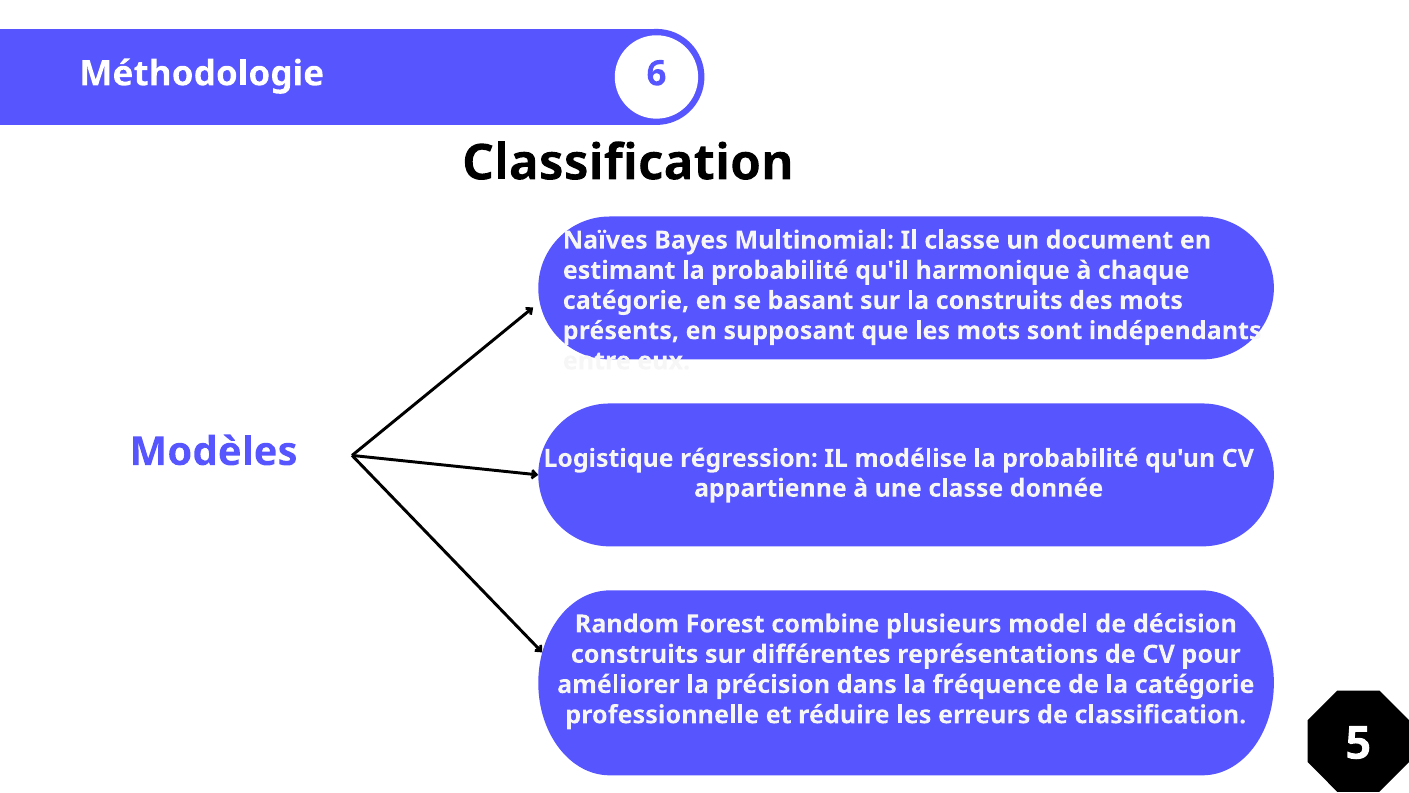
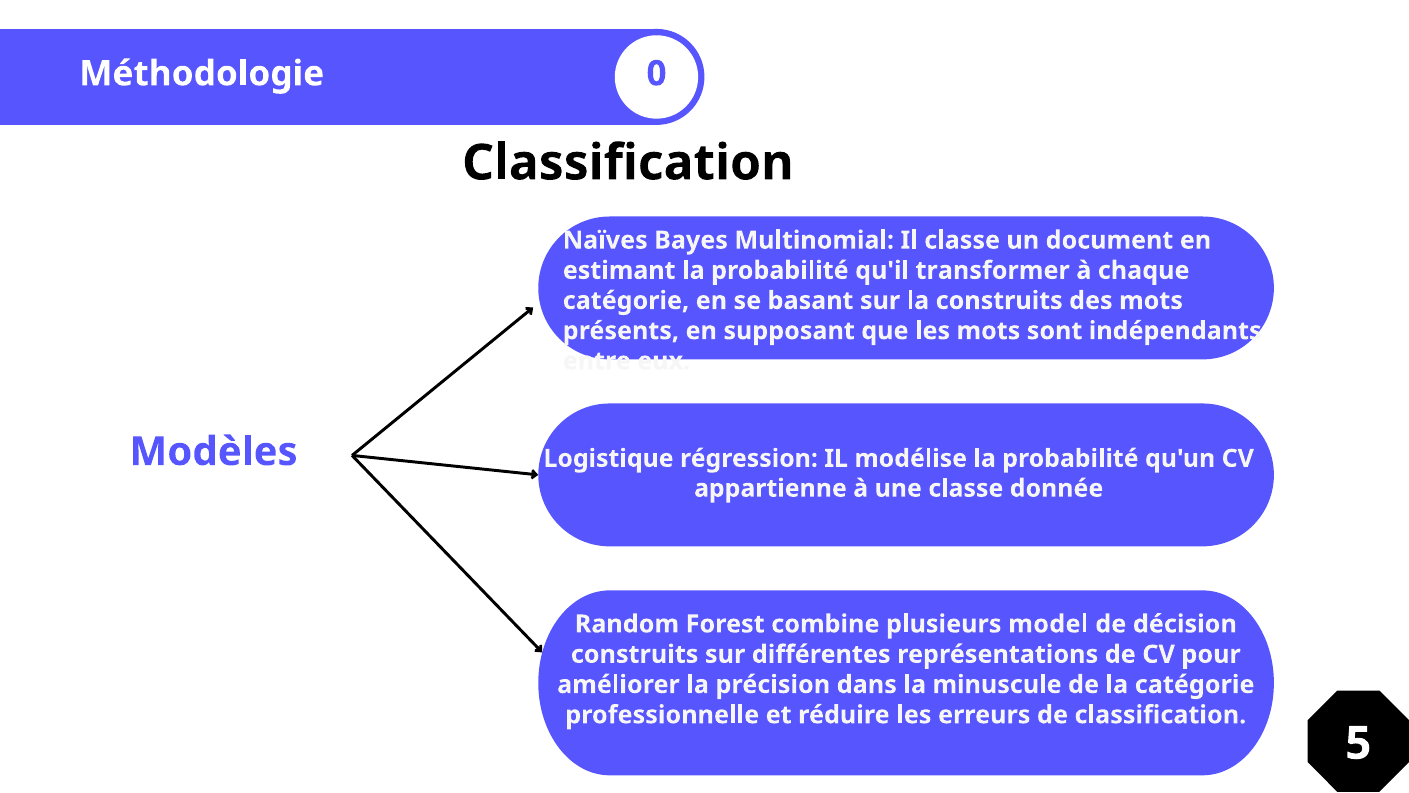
6: 6 -> 0 (657, 74)
harmonique: harmonique -> transformer (993, 270)
fréquence: fréquence -> minuscule (997, 684)
